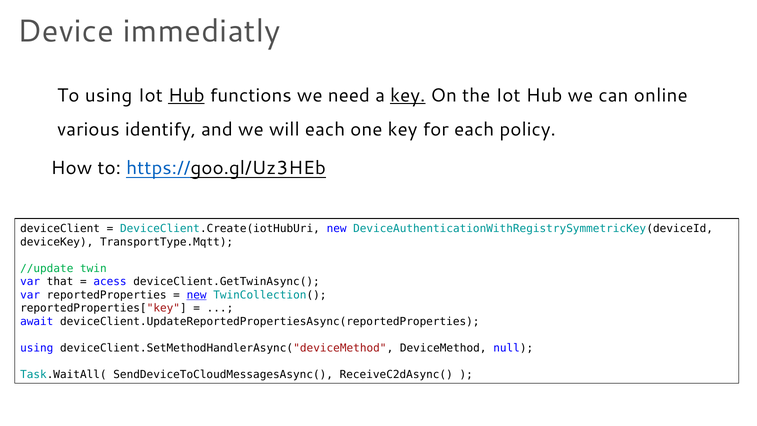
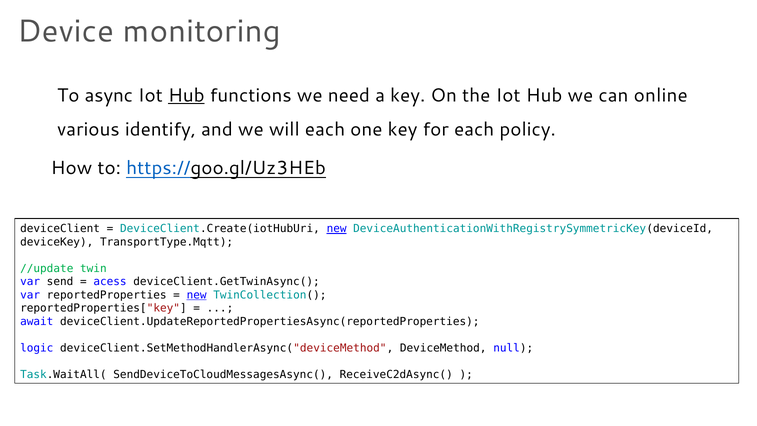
immediatly: immediatly -> monitoring (202, 31)
To using: using -> async (109, 95)
key underline: present -> none (408, 95)
new underline: none -> present (337, 229)
that: that -> send (60, 282)
using: using -> logic (37, 348)
